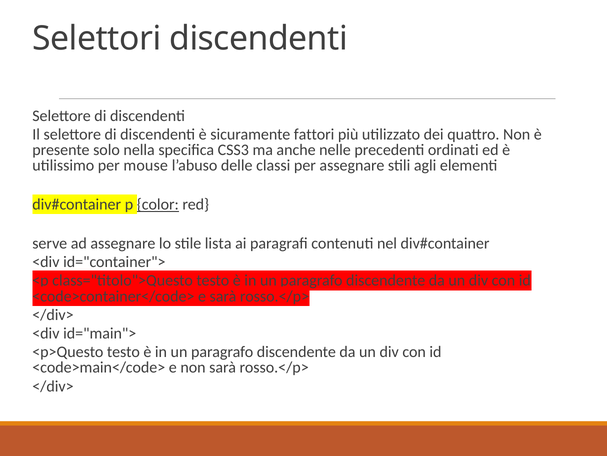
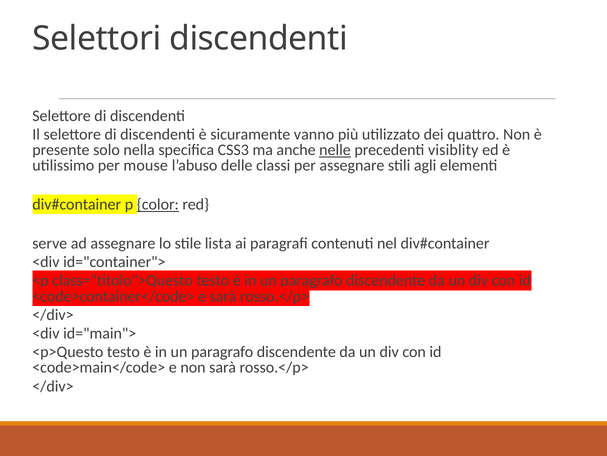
fattori: fattori -> vanno (314, 134)
nelle underline: none -> present (335, 150)
ordinati: ordinati -> visiblity (453, 150)
